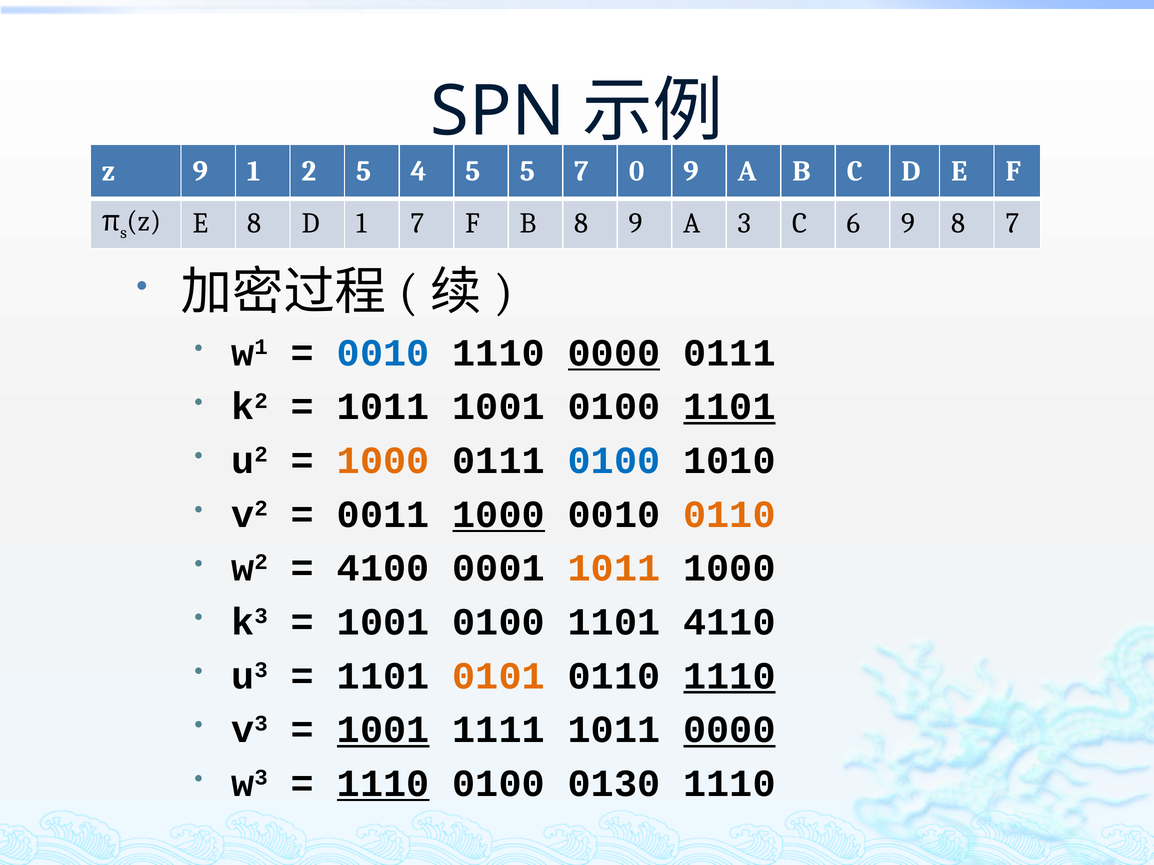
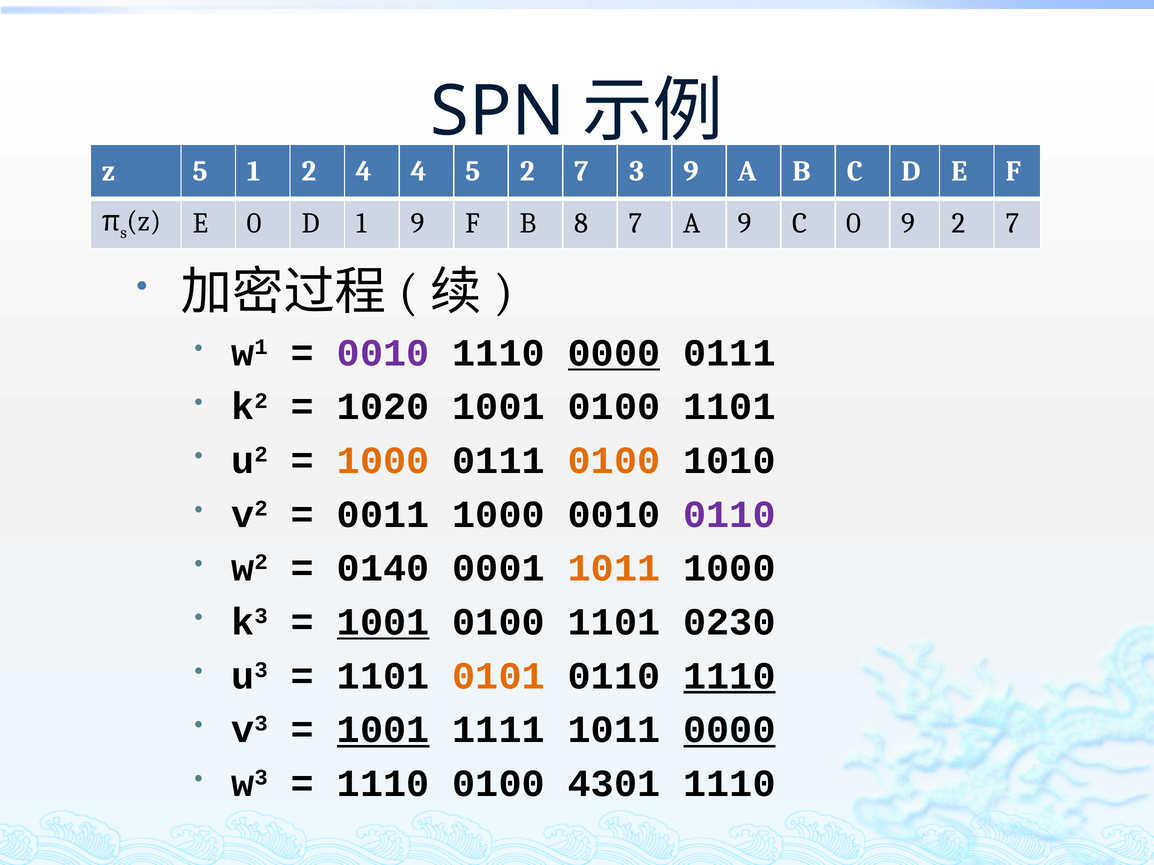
z 9: 9 -> 5 (200, 171)
2 5: 5 -> 4 (364, 171)
5 5: 5 -> 2 (527, 171)
0: 0 -> 3 (637, 171)
E 8: 8 -> 0 (254, 224)
1 7: 7 -> 9 (418, 224)
8 9: 9 -> 7 (635, 224)
A 3: 3 -> 9 (745, 224)
C 6: 6 -> 0 (854, 224)
9 8: 8 -> 2 (958, 224)
0010 colour: blue -> purple (383, 353)
1011: 1011 -> 1020 (383, 407)
1101 underline: present -> none (729, 407)
0100 colour: blue -> orange (614, 461)
1000 underline: present -> none (499, 515)
0110 colour: orange -> purple (729, 515)
4100: 4100 -> 0140 (383, 569)
1001 underline: none -> present (383, 622)
4110: 4110 -> 0230 (729, 622)
1110 underline: present -> none (383, 784)
0130: 0130 -> 4301 (614, 784)
